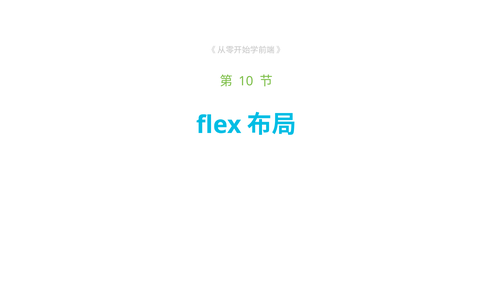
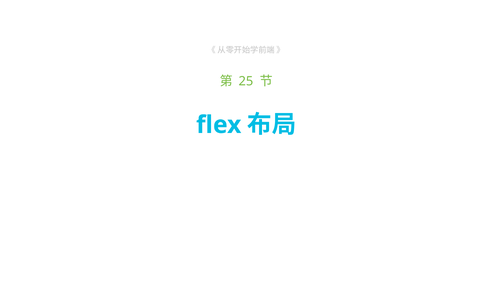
10: 10 -> 25 (246, 81)
